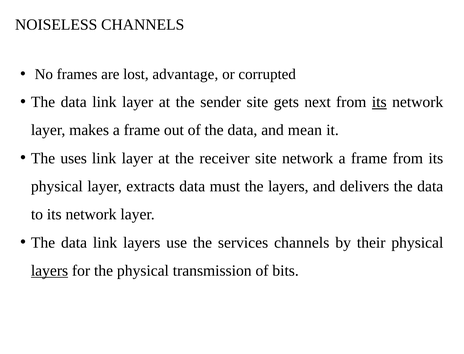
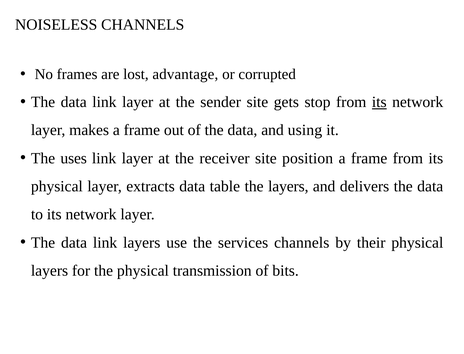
next: next -> stop (318, 102)
mean: mean -> using (305, 130)
site network: network -> position (308, 158)
must: must -> table (225, 186)
layers underline: present -> none (50, 271)
